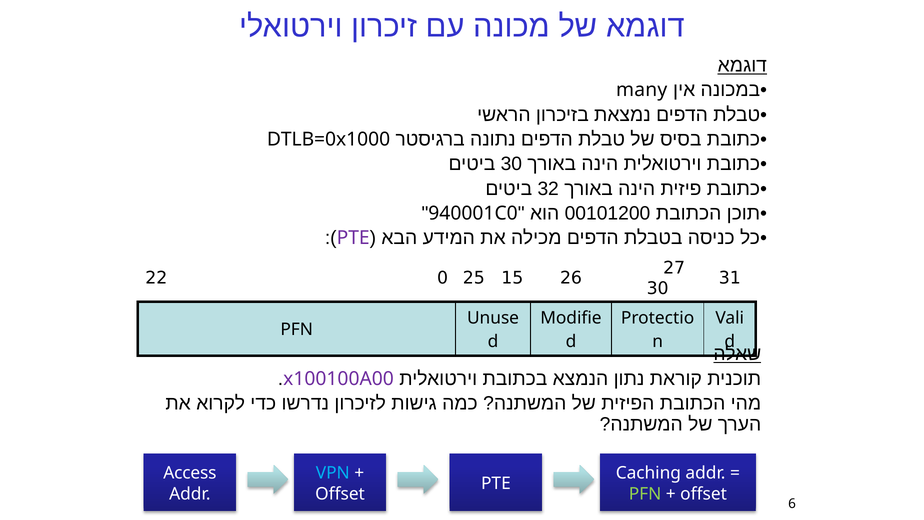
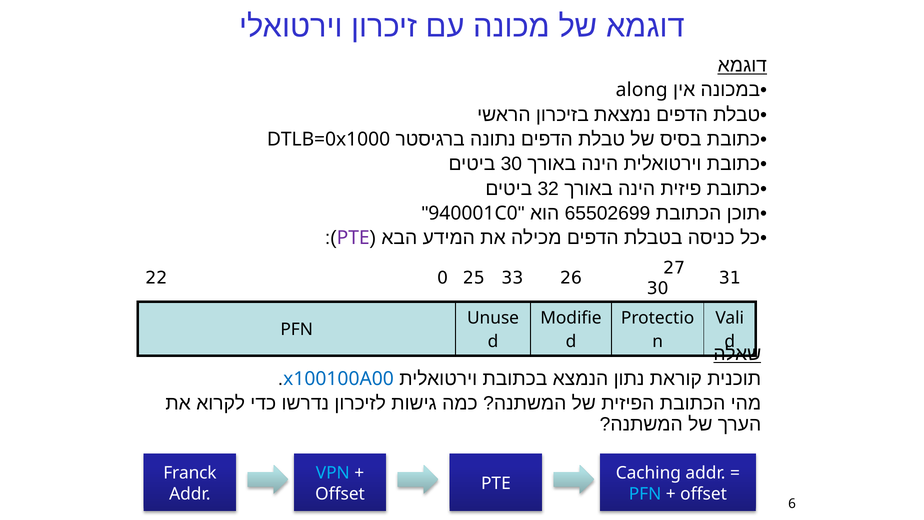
many: many -> along (642, 90)
00101200: 00101200 -> 65502699 (607, 213)
15: 15 -> 33 (512, 278)
x100100A00 colour: purple -> blue (339, 379)
Access: Access -> Franck (190, 473)
PFN colour: light green -> light blue (645, 494)
